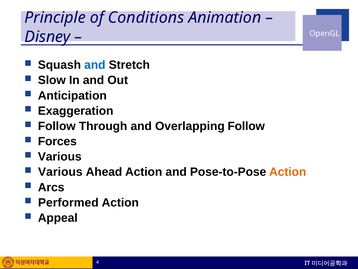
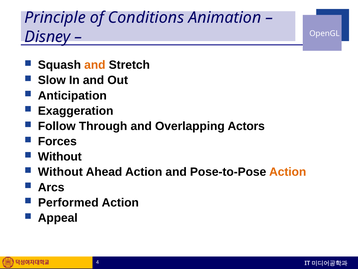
and colour: blue -> orange (95, 65)
Overlapping Follow: Follow -> Actors (246, 126)
Various: Various -> Without (60, 156)
Various: Various -> Without (60, 172)
